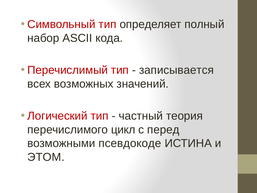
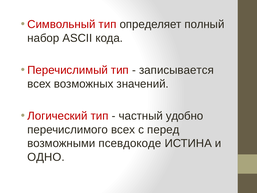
теория: теория -> удобно (184, 116)
перечислимого цикл: цикл -> всех (123, 129)
ЭТОМ: ЭТОМ -> ОДНО (46, 157)
